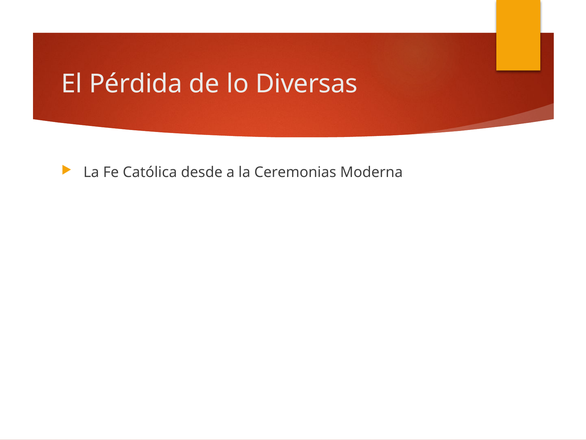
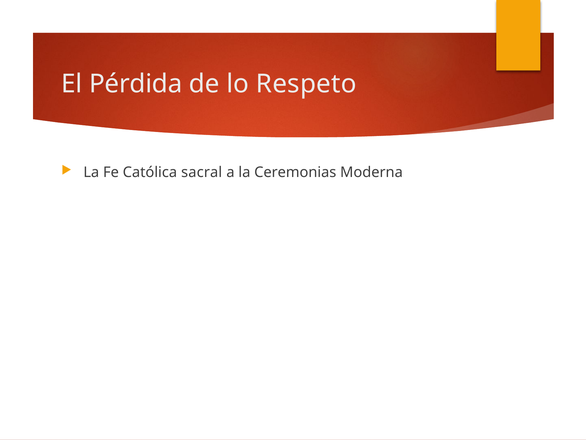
Diversas: Diversas -> Respeto (306, 84)
desde: desde -> sacral (202, 172)
